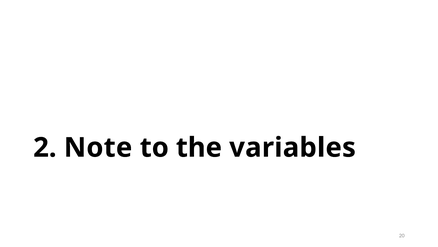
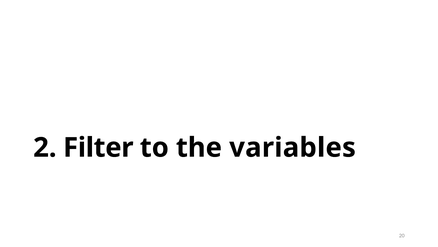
Note: Note -> Filter (98, 147)
